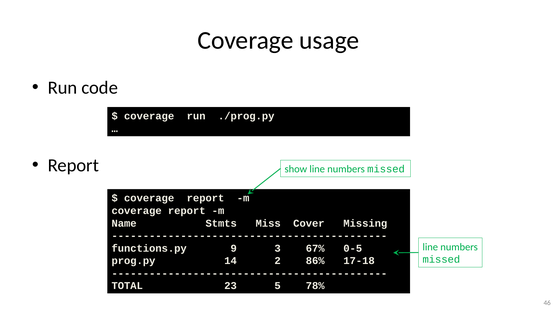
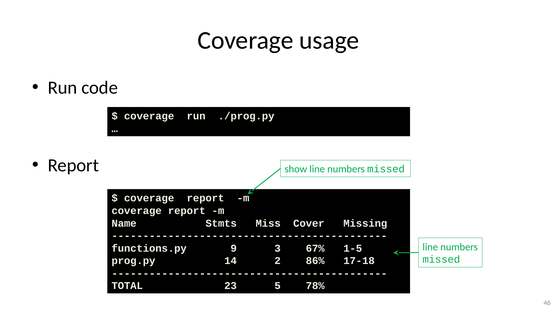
0-5: 0-5 -> 1-5 (353, 249)
